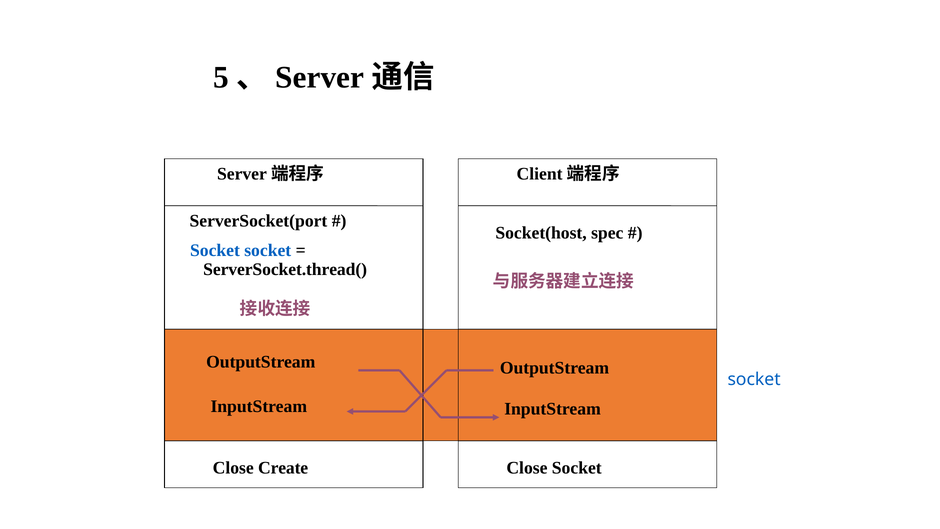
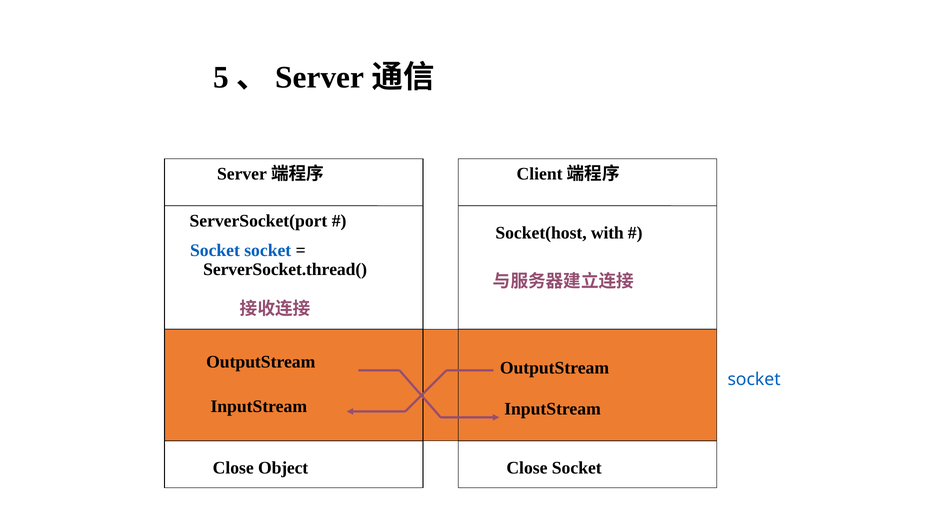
spec: spec -> with (607, 233)
Create: Create -> Object (283, 468)
